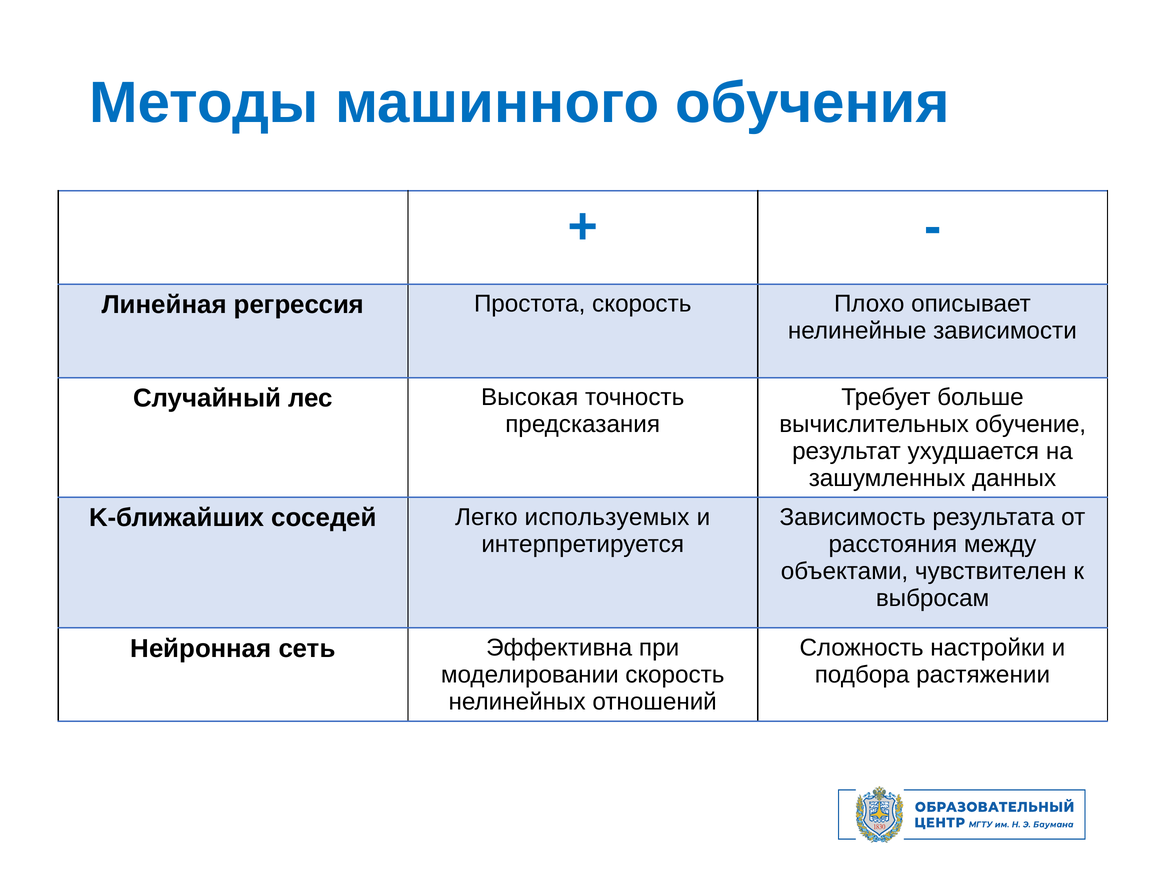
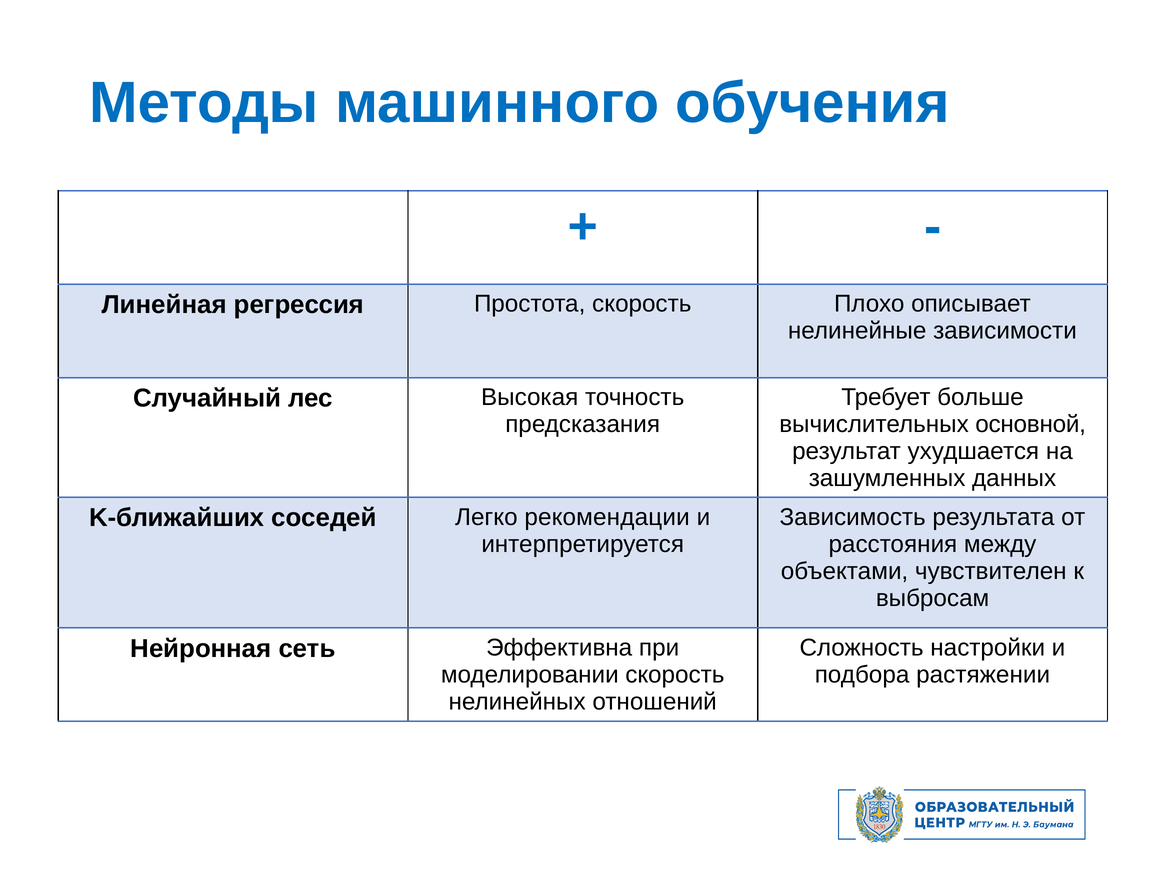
обучение: обучение -> основной (1031, 424)
используемых: используемых -> рекомендации (607, 517)
